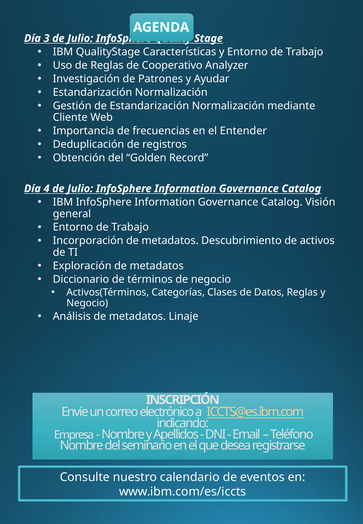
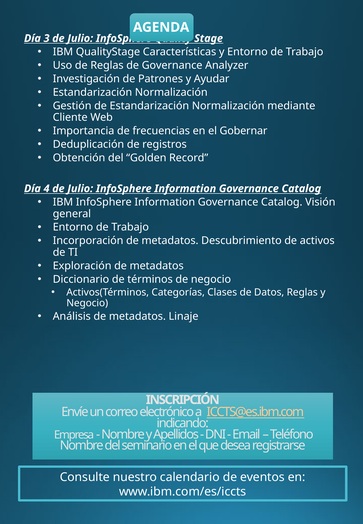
de Cooperativo: Cooperativo -> Governance (172, 65)
Entender: Entender -> Gobernar (244, 131)
